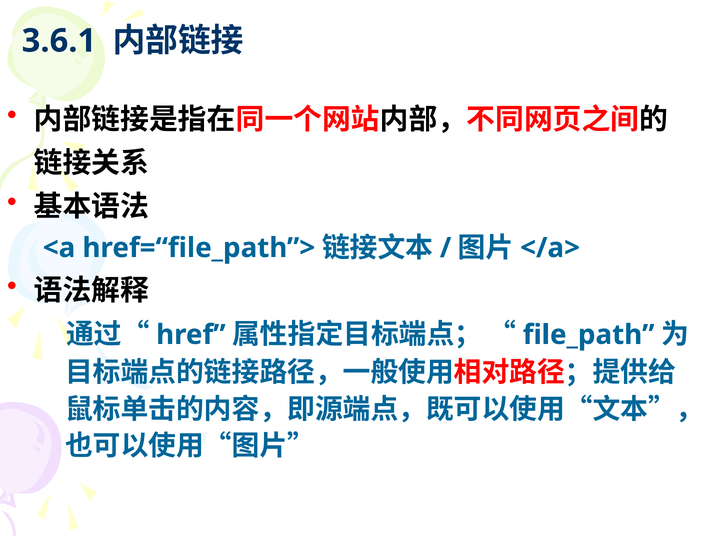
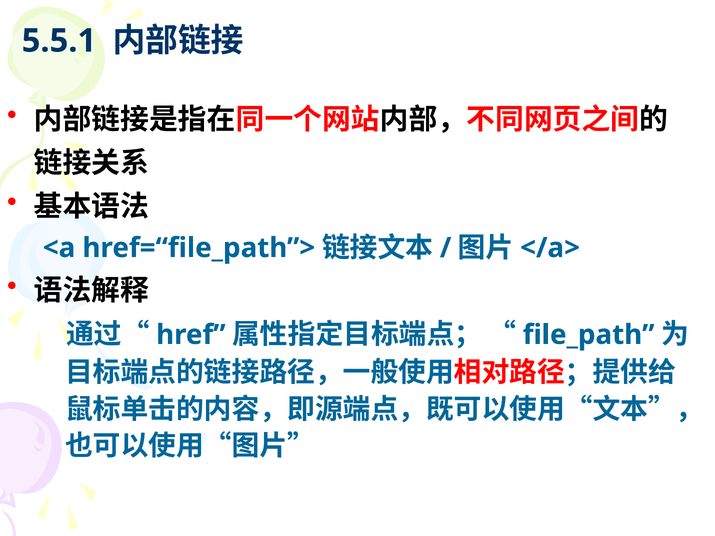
3.6.1: 3.6.1 -> 5.5.1 (59, 41)
